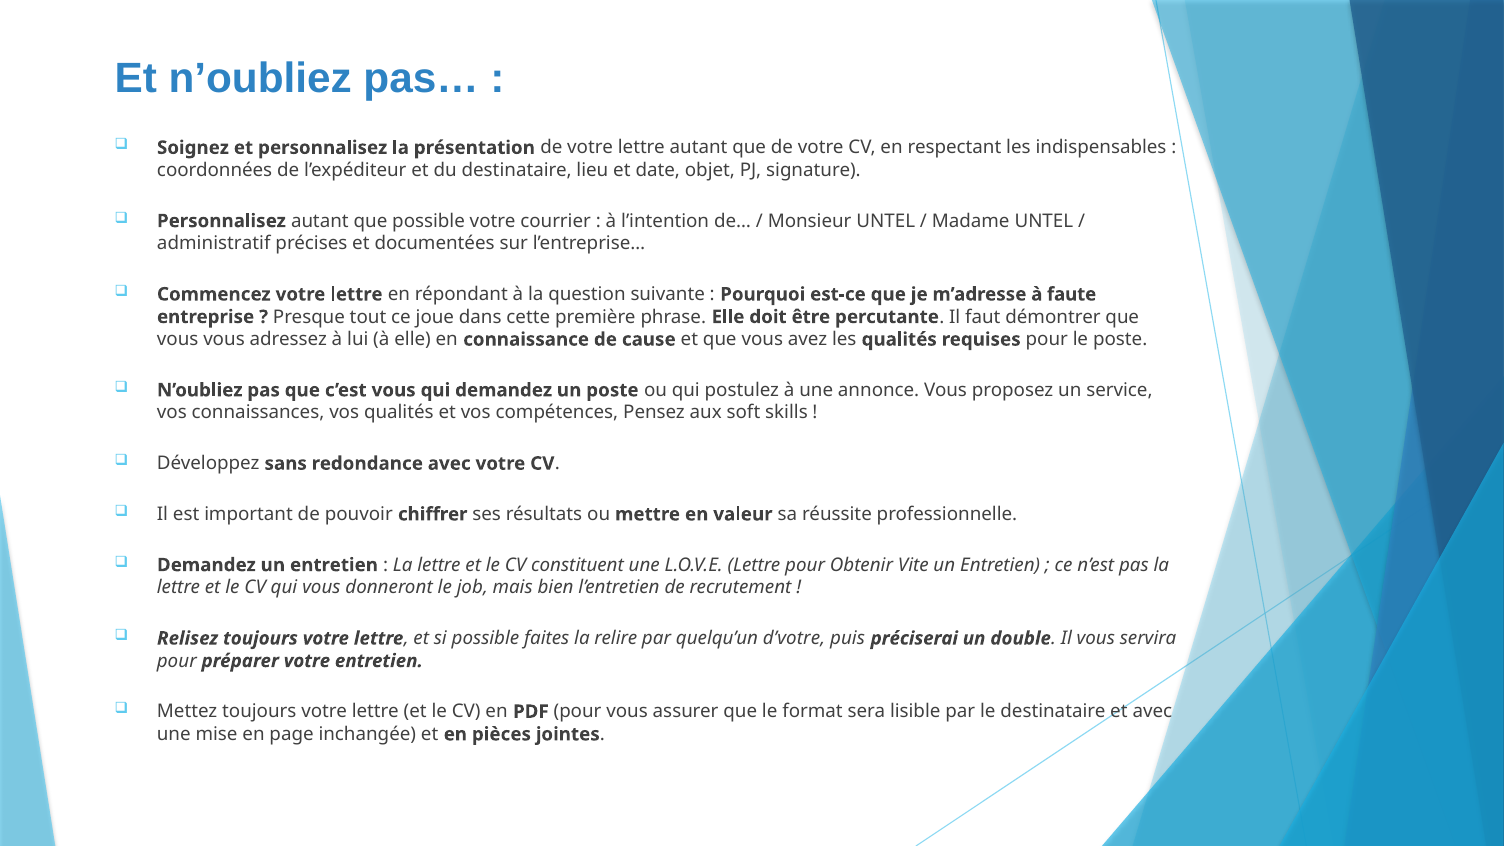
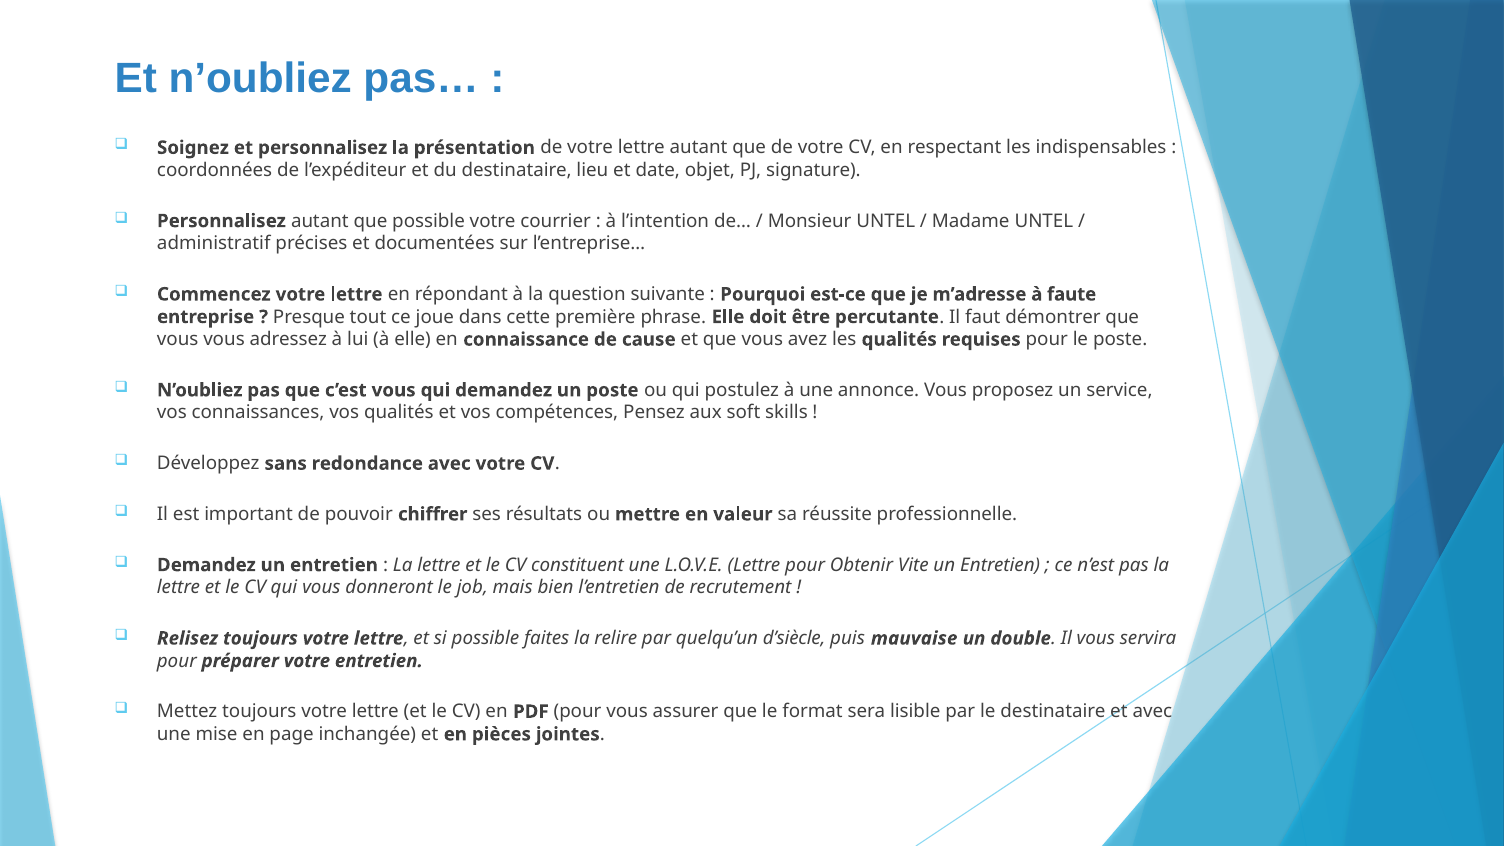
d’votre: d’votre -> d’siècle (794, 638)
préciserai: préciserai -> mauvaise (914, 638)
